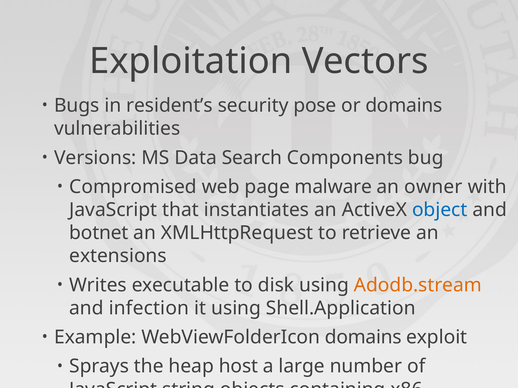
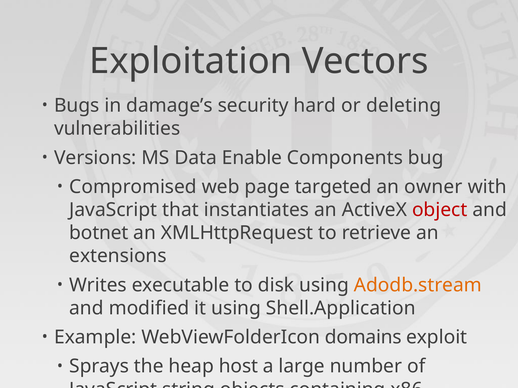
resident’s: resident’s -> damage’s (170, 106)
pose: pose -> hard (315, 106)
or domains: domains -> deleting (404, 106)
Search: Search -> Enable (252, 158)
malware: malware -> targeted (333, 187)
object colour: blue -> red (440, 210)
infection: infection -> modified (149, 309)
